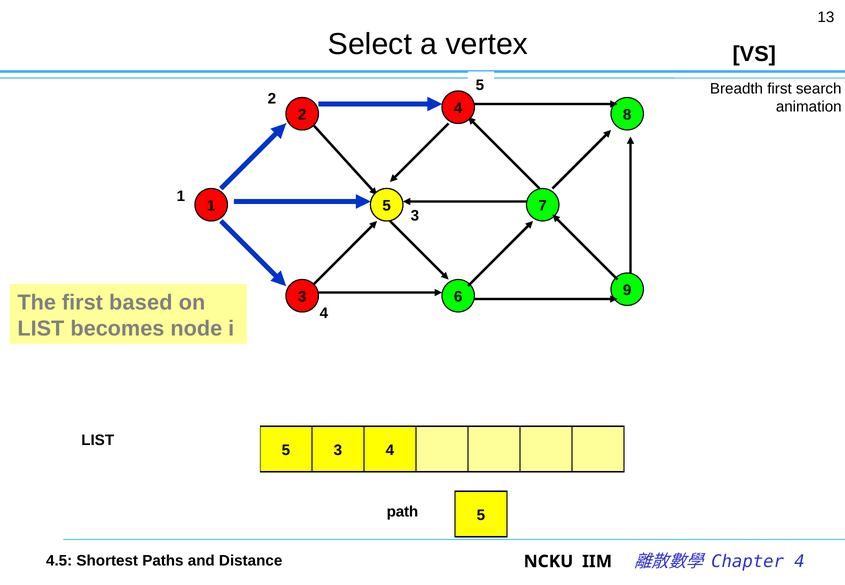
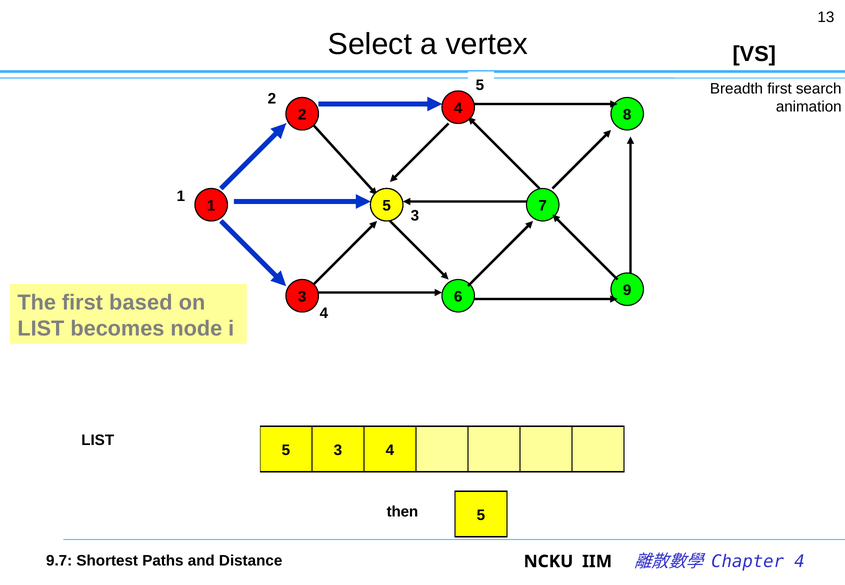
path: path -> then (402, 512)
4.5: 4.5 -> 9.7 (59, 561)
